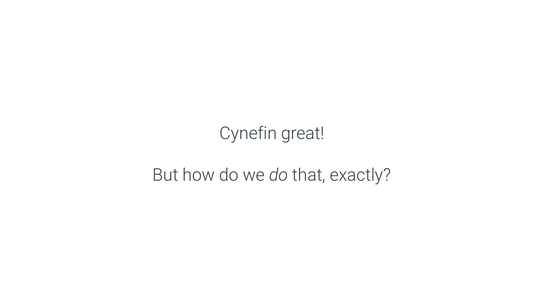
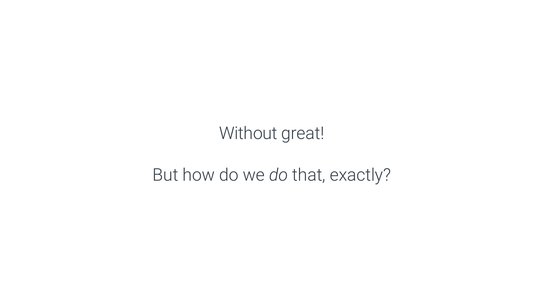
Cynefin: Cynefin -> Without (248, 133)
